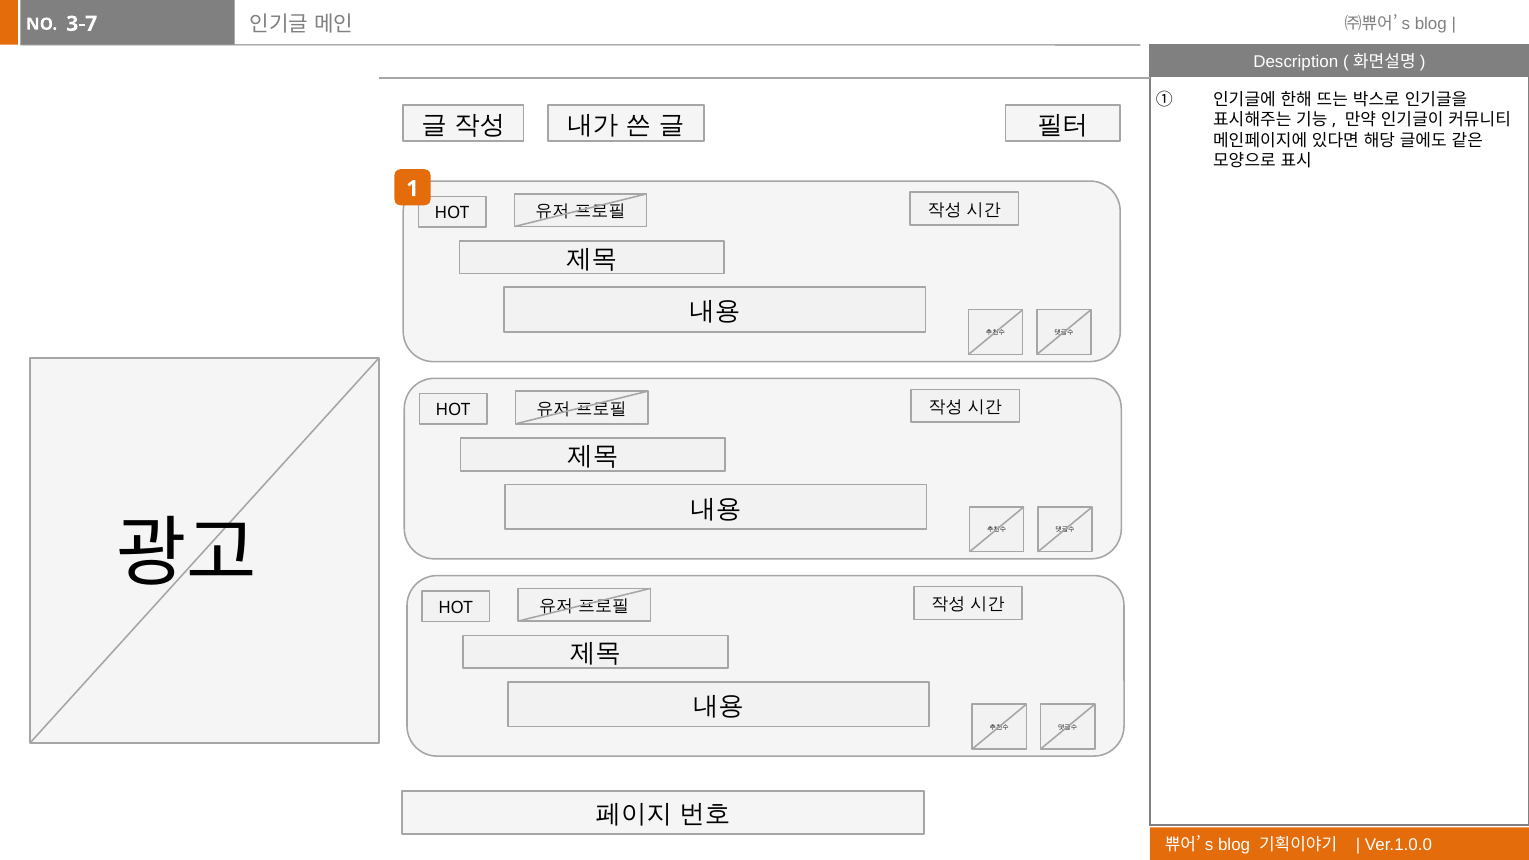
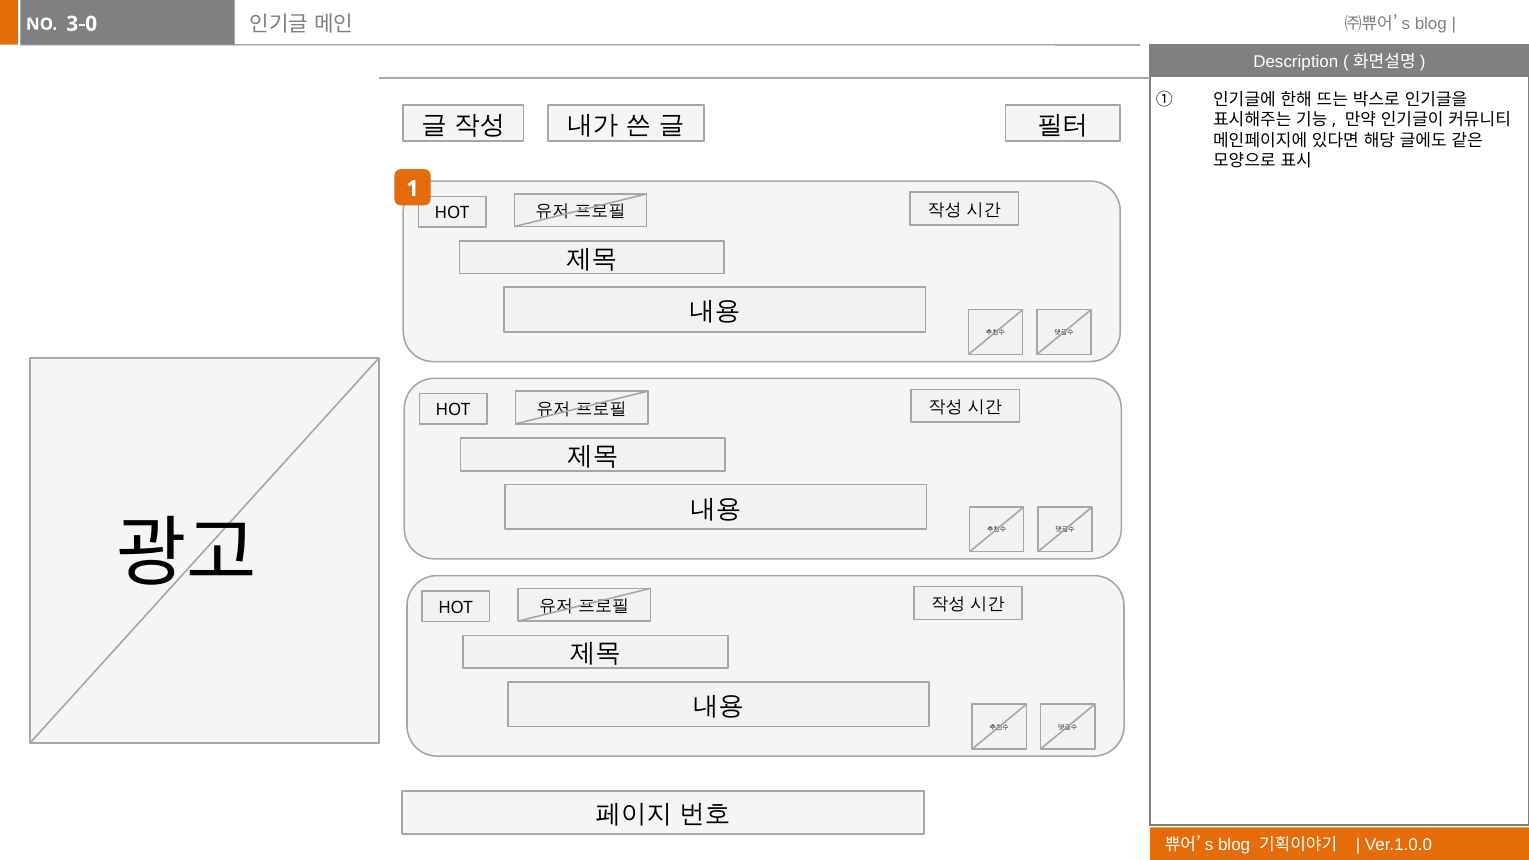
3-7: 3-7 -> 3-0 (82, 24)
